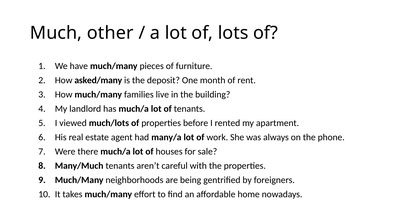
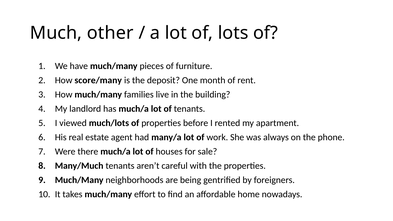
asked/many: asked/many -> score/many (98, 80)
